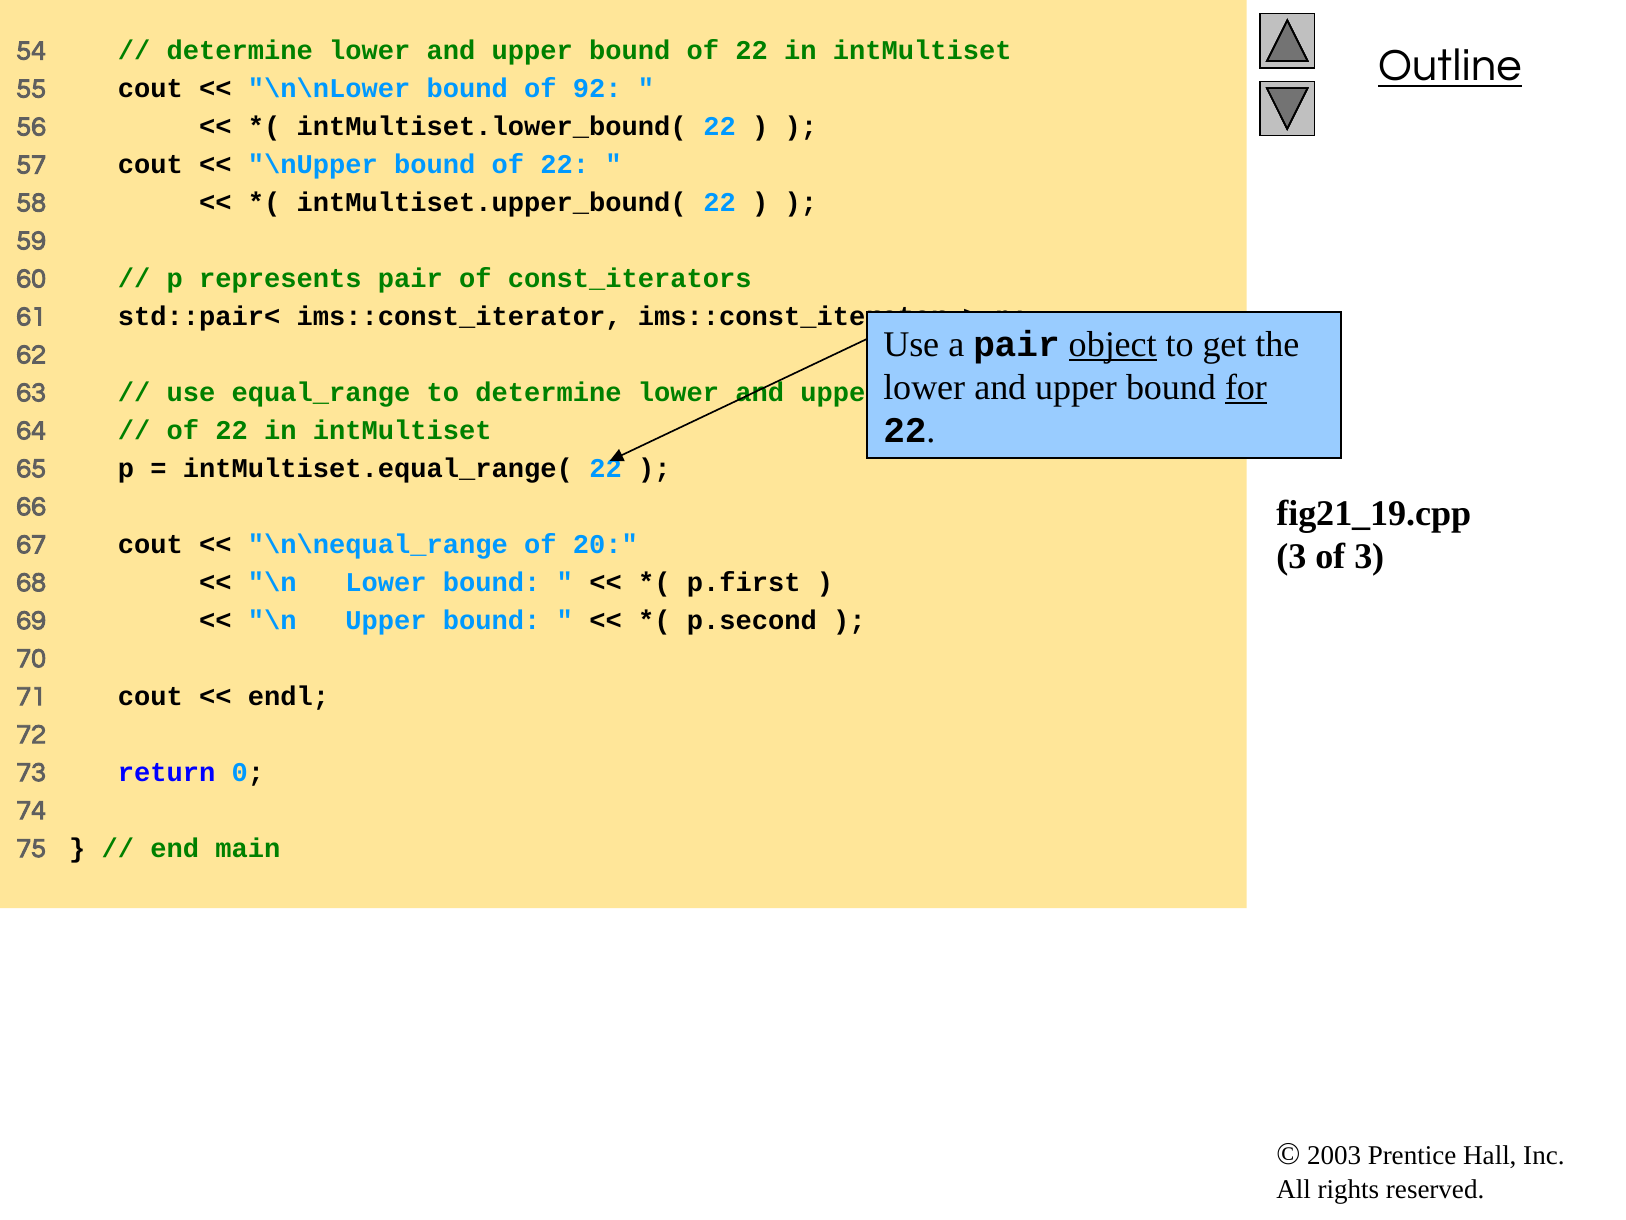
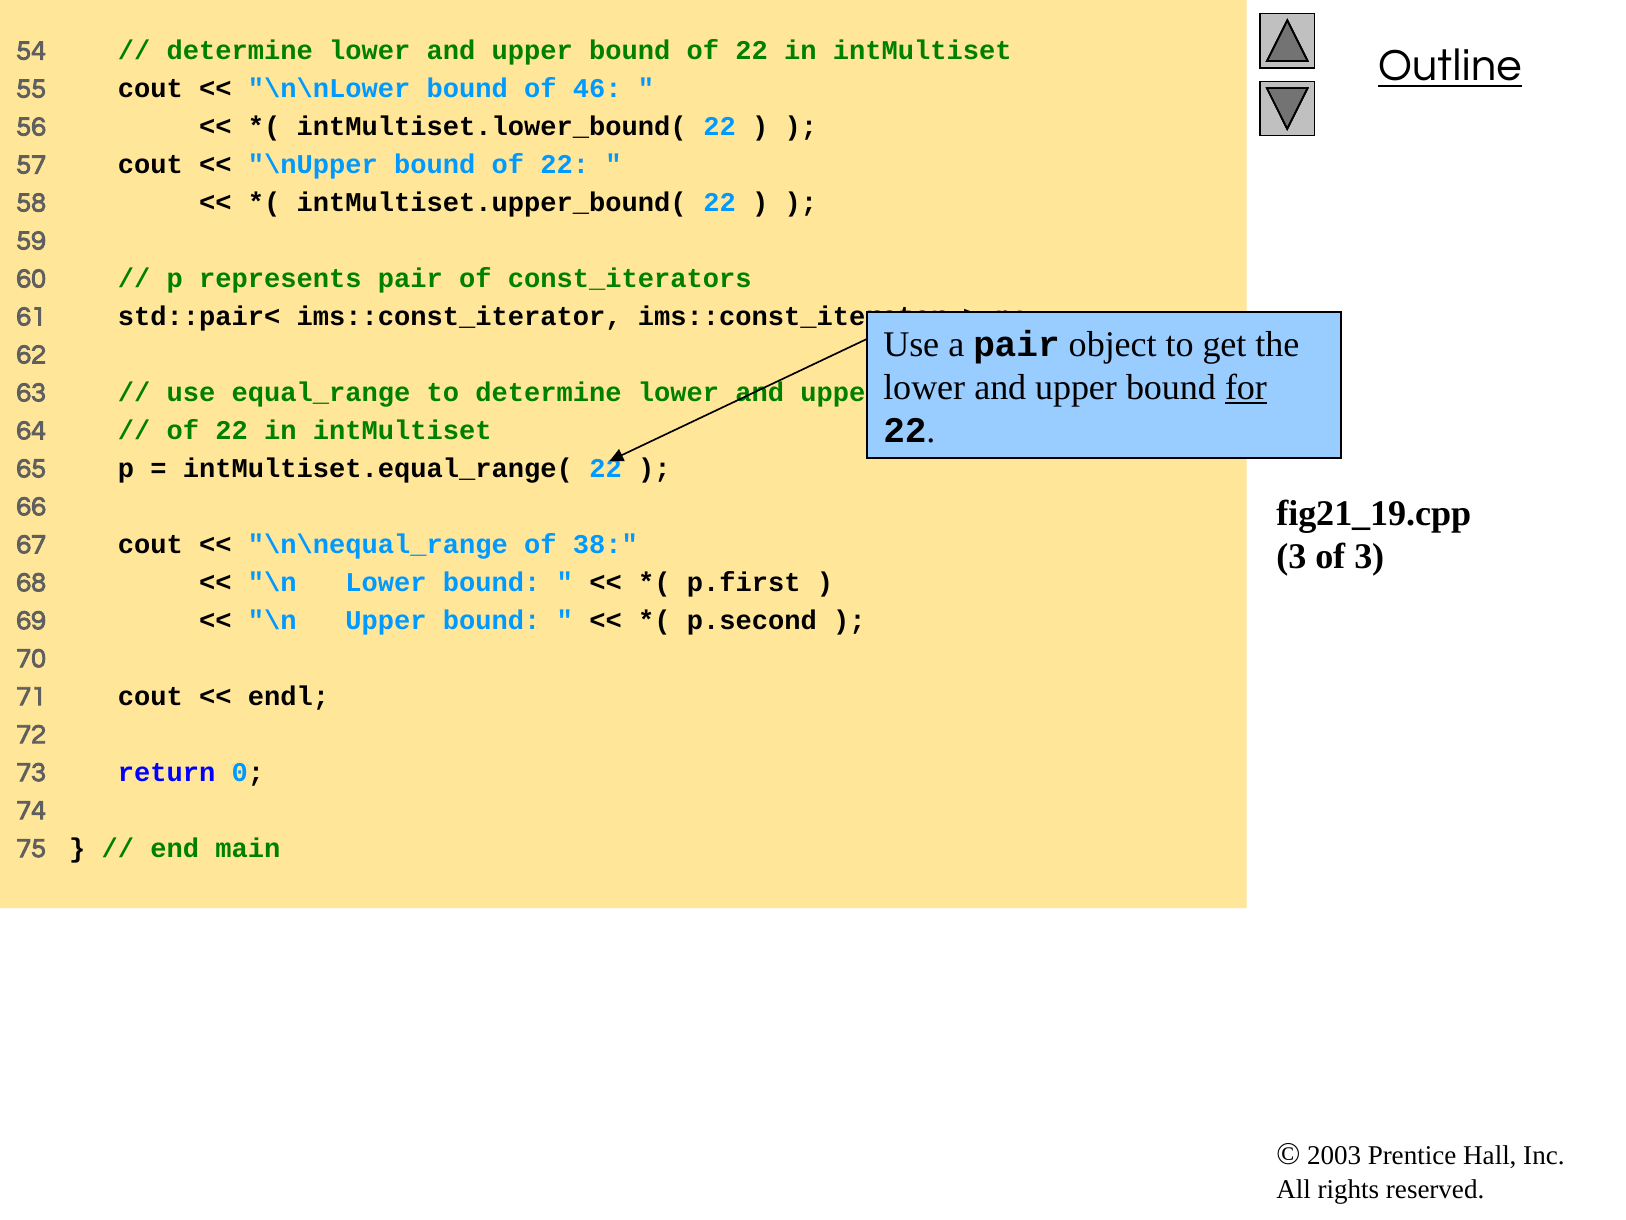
92: 92 -> 46 (597, 89)
object underline: present -> none (1113, 344)
20: 20 -> 38 (605, 544)
